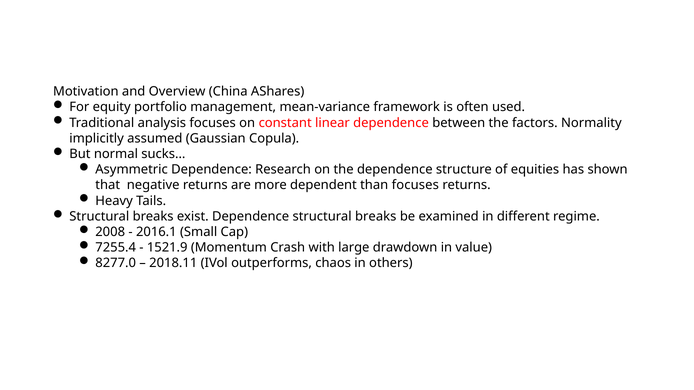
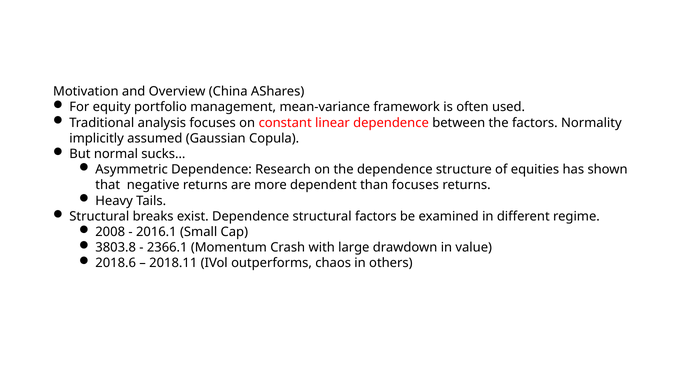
Dependence structural breaks: breaks -> factors (376, 217)
7255.4: 7255.4 -> 3803.8 (116, 248)
1521.9: 1521.9 -> 2366.1 (167, 248)
8277.0: 8277.0 -> 2018.6 (116, 263)
